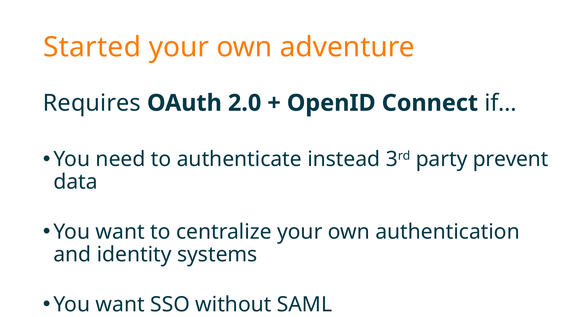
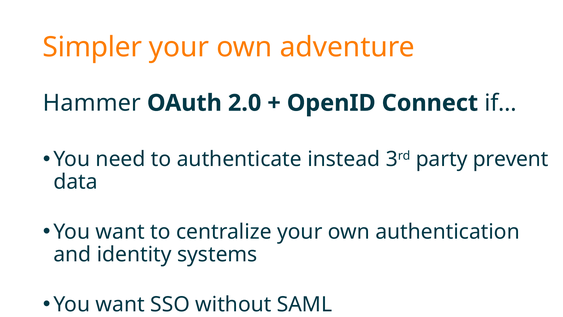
Started: Started -> Simpler (92, 47)
Requires: Requires -> Hammer (92, 103)
